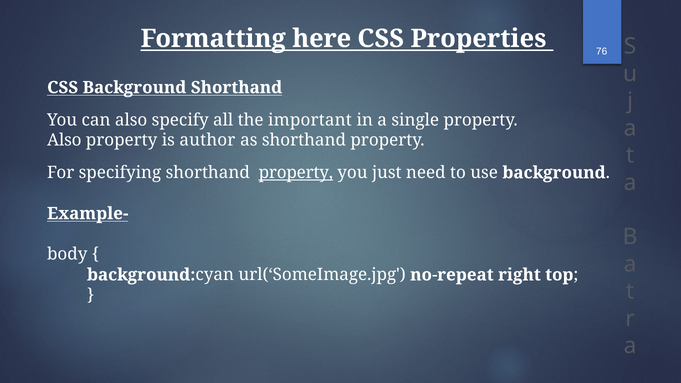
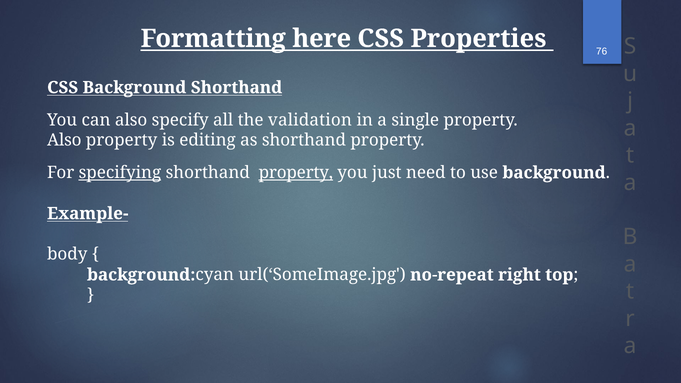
important: important -> validation (310, 120)
author: author -> editing (208, 140)
specifying underline: none -> present (120, 173)
